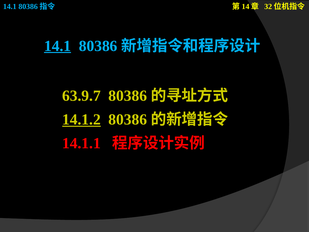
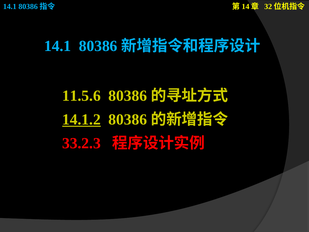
14.1 underline: present -> none (58, 46)
63.9.7: 63.9.7 -> 11.5.6 (81, 96)
14.1.1: 14.1.1 -> 33.2.3 (81, 143)
